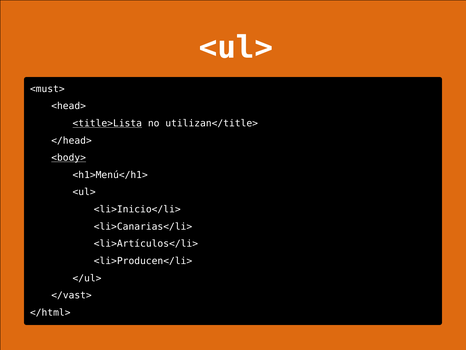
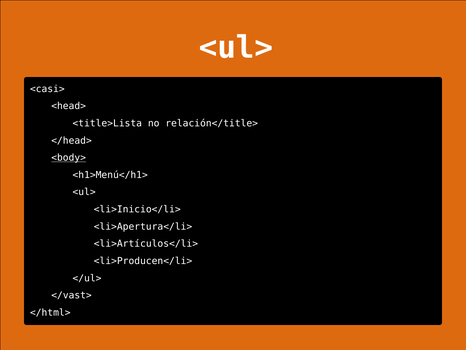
<must>: <must> -> <casi> (47, 89)
<title>Lista underline: present -> none (107, 123)
utilizan</title>: utilizan</title> -> relación</title> (212, 123)
<li>Canarias</li>: <li>Canarias</li> -> <li>Apertura</li> (143, 226)
